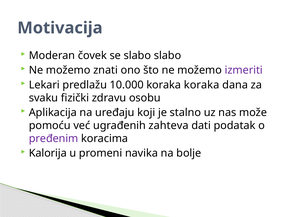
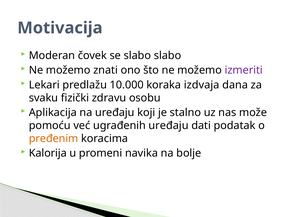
koraka koraka: koraka -> izdvaja (202, 85)
ugrađenih zahteva: zahteva -> uređaju (169, 125)
pređenim colour: purple -> orange (54, 138)
